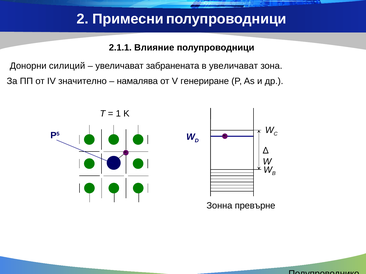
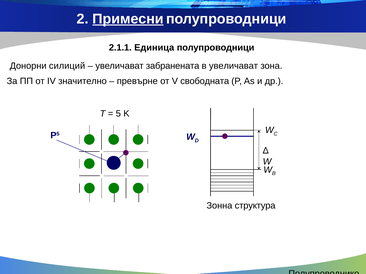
Примесни underline: none -> present (128, 19)
Влияние: Влияние -> Единица (154, 48)
намалява: намалява -> превърне (137, 81)
генериране: генериране -> свободната (205, 81)
1: 1 -> 5 (118, 114)
превърне: превърне -> структура (255, 206)
